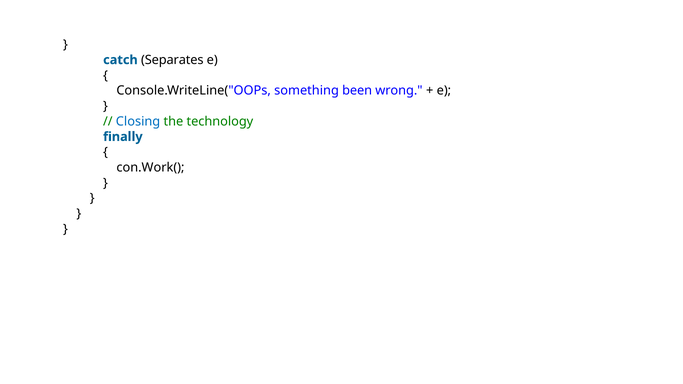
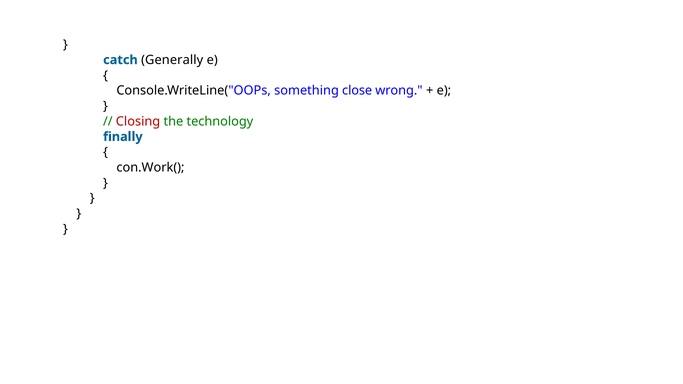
Separates: Separates -> Generally (172, 60)
been: been -> close (357, 91)
Closing colour: blue -> red (138, 121)
